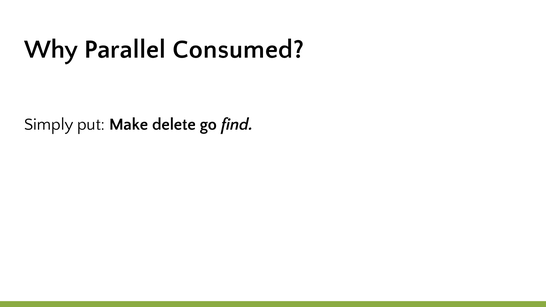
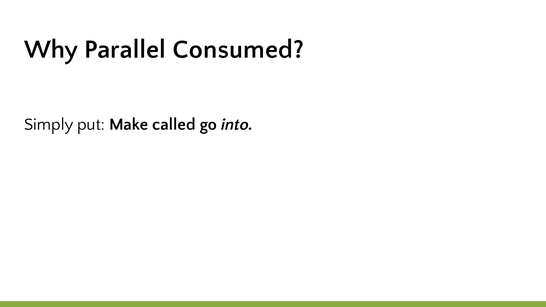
delete: delete -> called (174, 124)
find: find -> into (237, 124)
